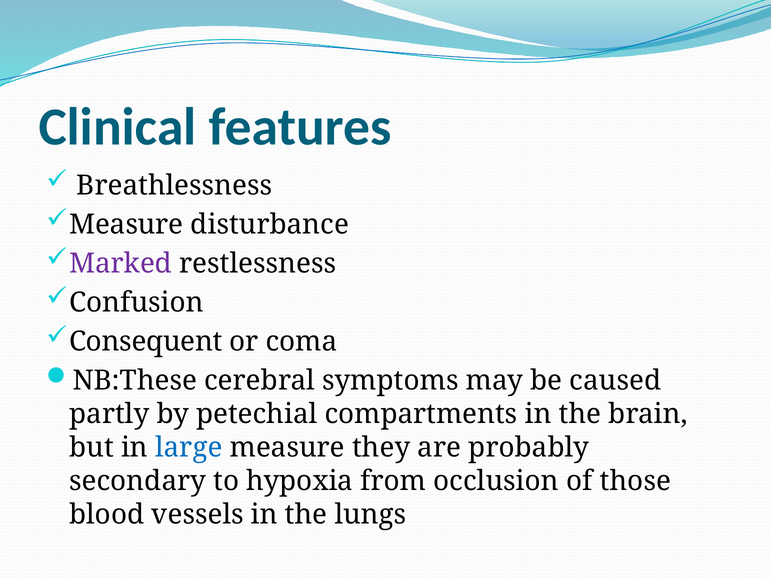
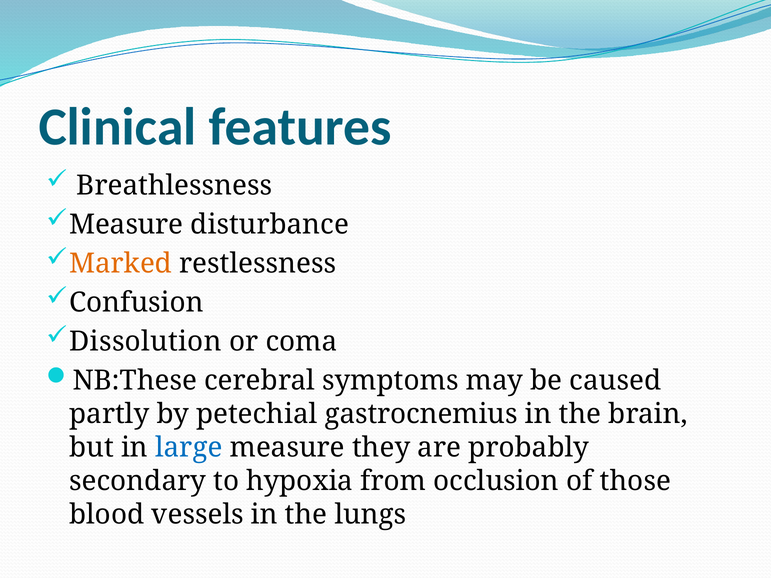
Marked colour: purple -> orange (121, 264)
Consequent: Consequent -> Dissolution (146, 342)
compartments: compartments -> gastrocnemius (421, 414)
